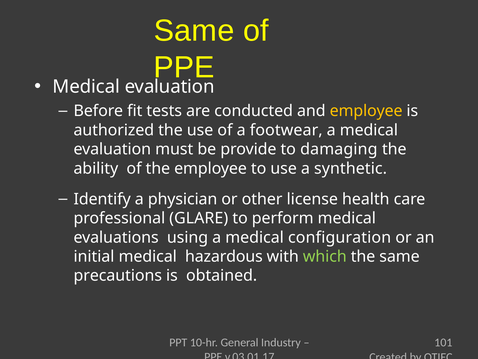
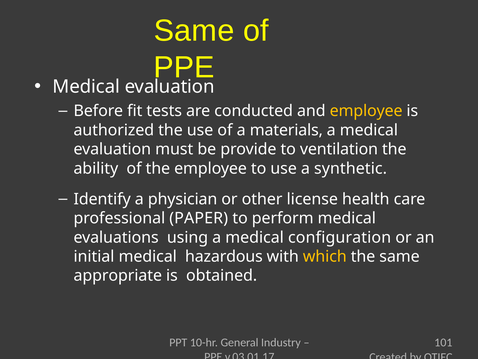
footwear: footwear -> materials (286, 130)
damaging: damaging -> ventilation (339, 149)
GLARE: GLARE -> PAPER (199, 218)
which colour: light green -> yellow (325, 256)
precautions: precautions -> appropriate (118, 275)
